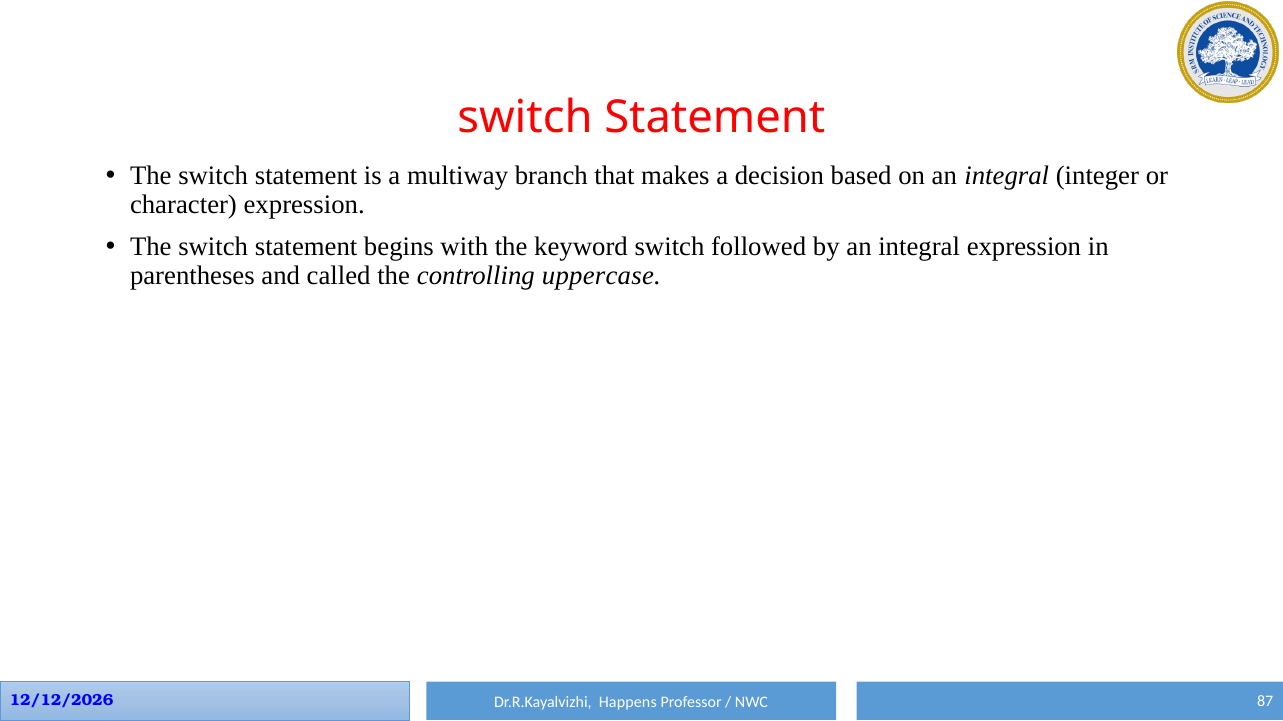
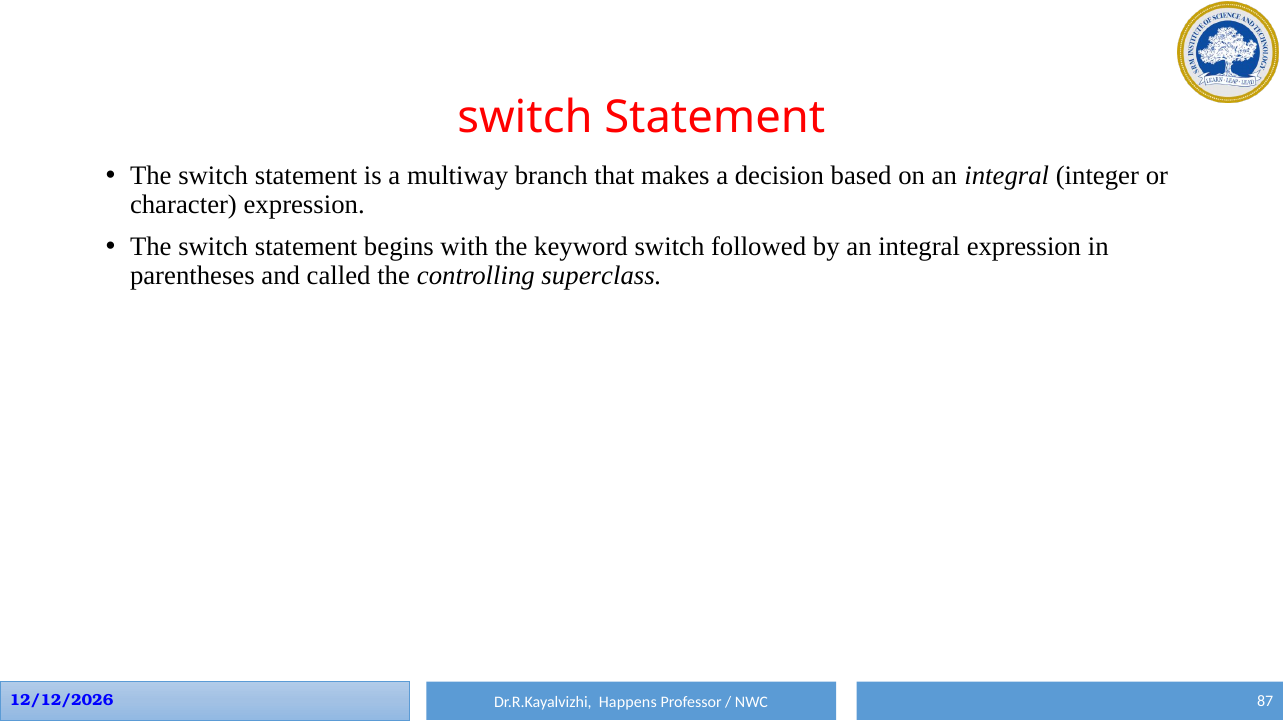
uppercase: uppercase -> superclass (601, 276)
